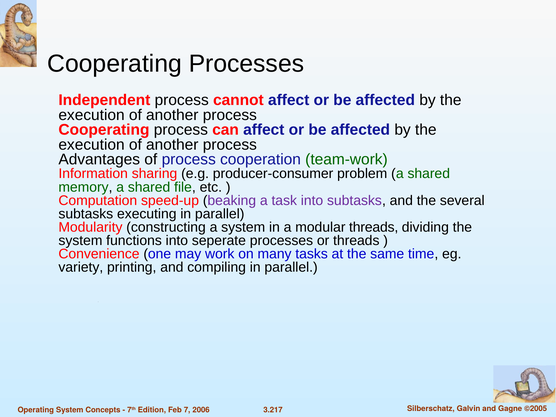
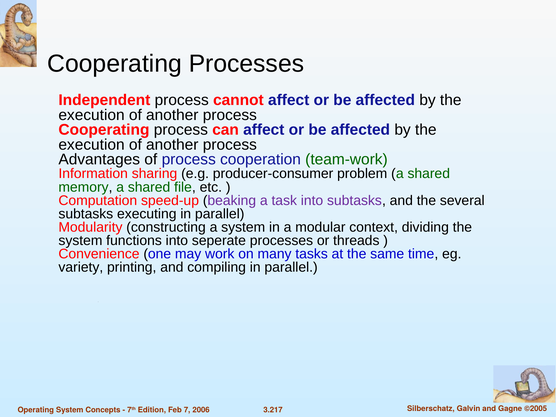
modular threads: threads -> context (374, 227)
